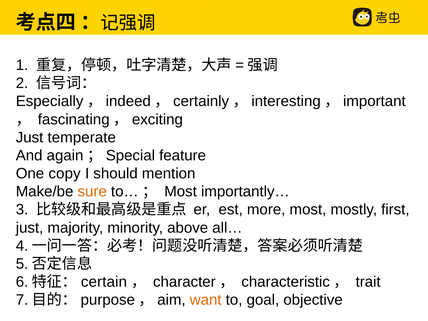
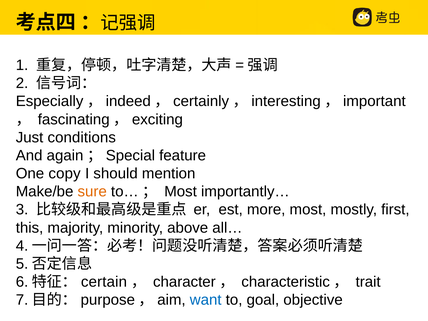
temperate: temperate -> conditions (82, 137)
just: just -> this (30, 228)
want colour: orange -> blue (206, 300)
